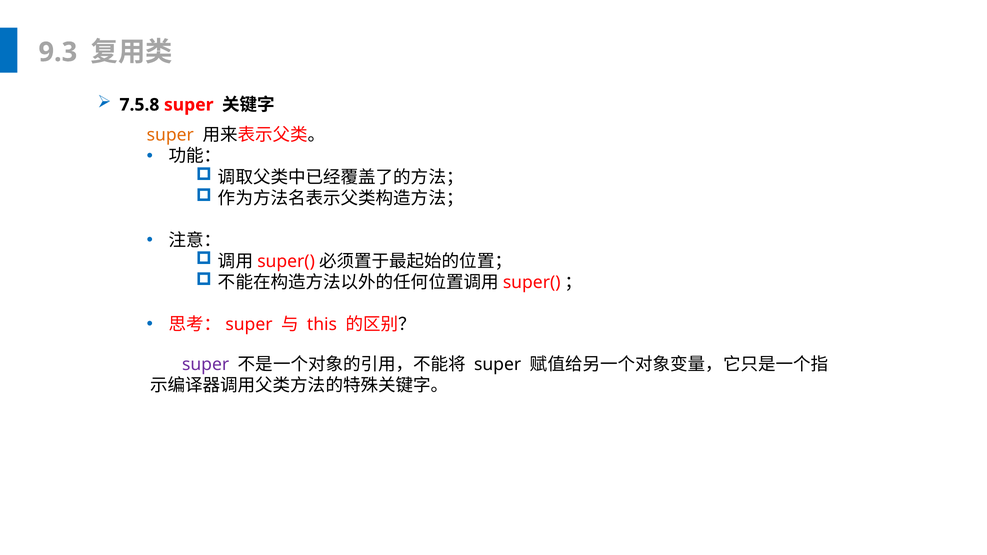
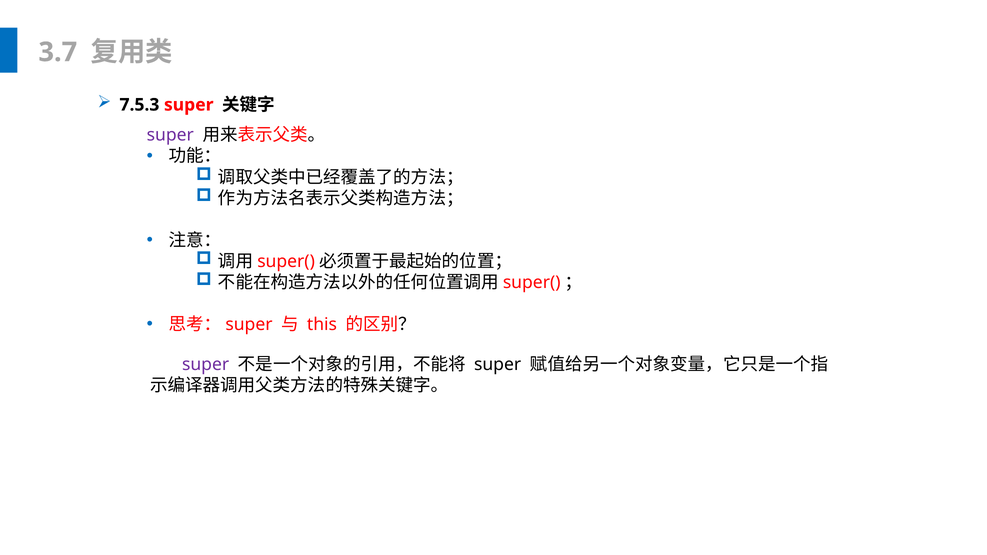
9.3: 9.3 -> 3.7 (58, 52)
7.5.8: 7.5.8 -> 7.5.3 (139, 105)
super colour: orange -> purple (170, 135)
